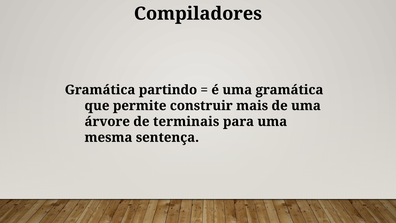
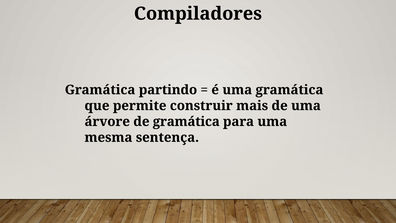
de terminais: terminais -> gramática (186, 121)
